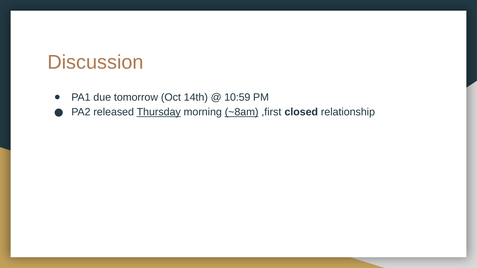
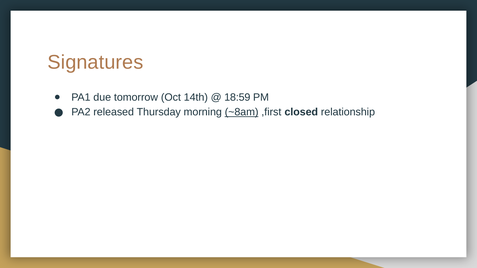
Discussion: Discussion -> Signatures (95, 62)
10:59: 10:59 -> 18:59 (237, 98)
Thursday underline: present -> none (159, 112)
